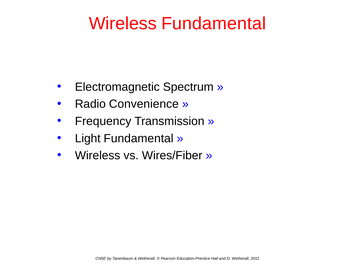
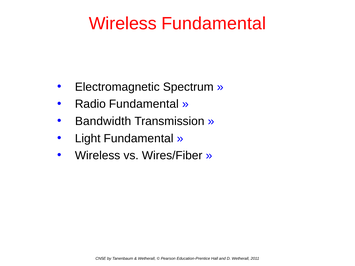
Radio Convenience: Convenience -> Fundamental (144, 104)
Frequency: Frequency -> Bandwidth (103, 121)
